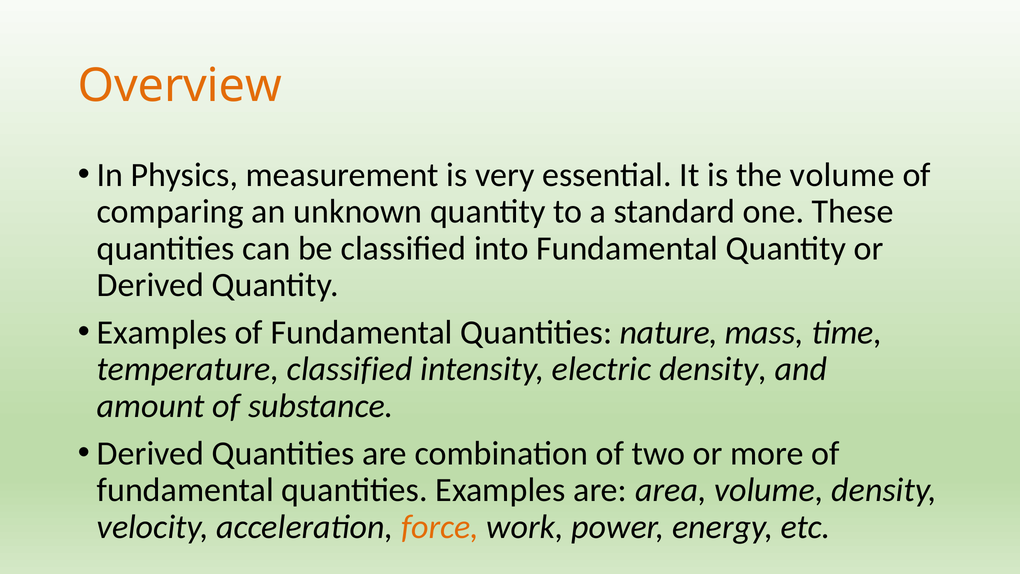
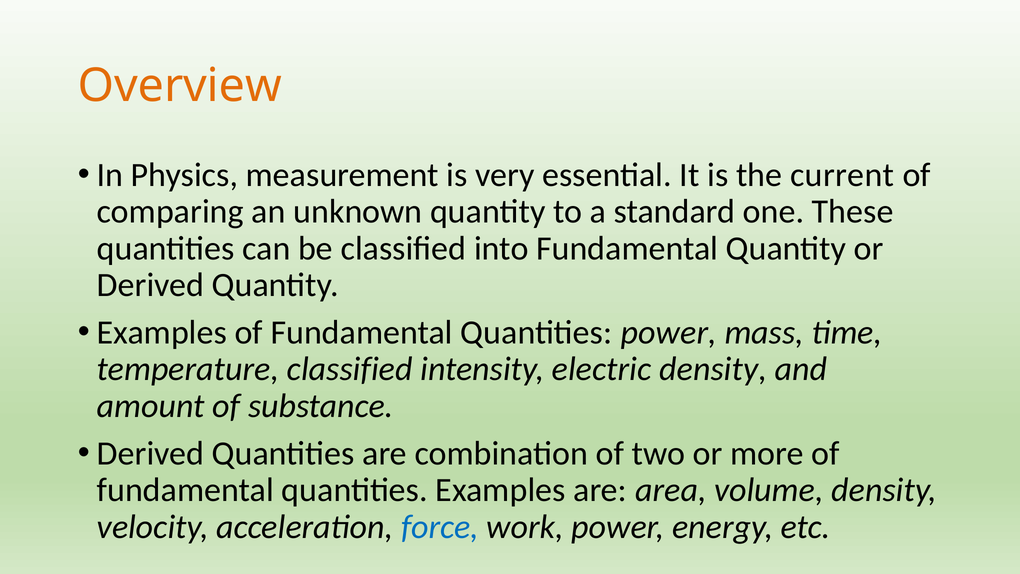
the volume: volume -> current (842, 175)
Quantities nature: nature -> power (669, 332)
force colour: orange -> blue (440, 527)
